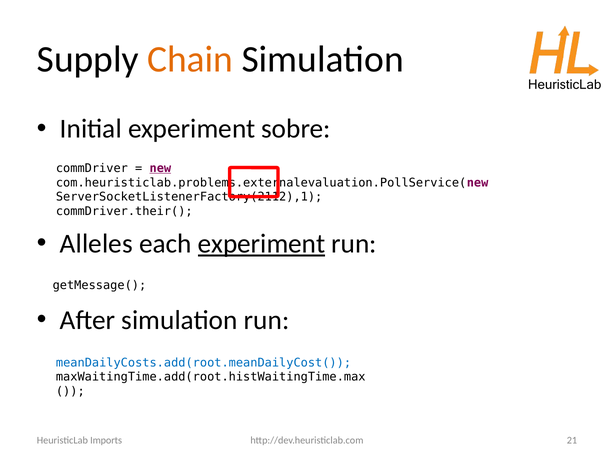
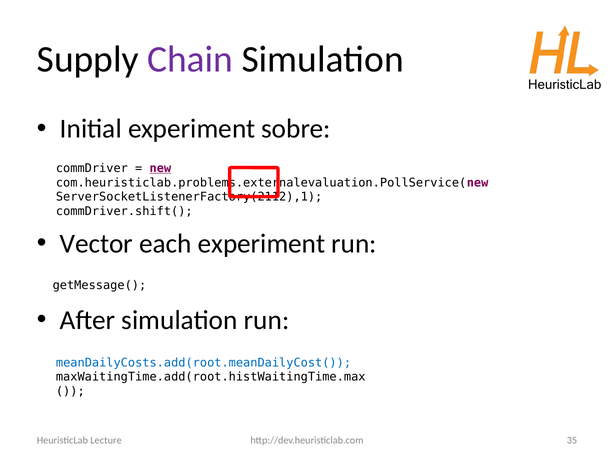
Chain colour: orange -> purple (190, 59)
commDriver.their(: commDriver.their( -> commDriver.shift( (124, 211)
Alleles: Alleles -> Vector (96, 244)
experiment underline: present -> none (261, 244)
21: 21 -> 35 (572, 440)
Imports: Imports -> Lecture (106, 440)
